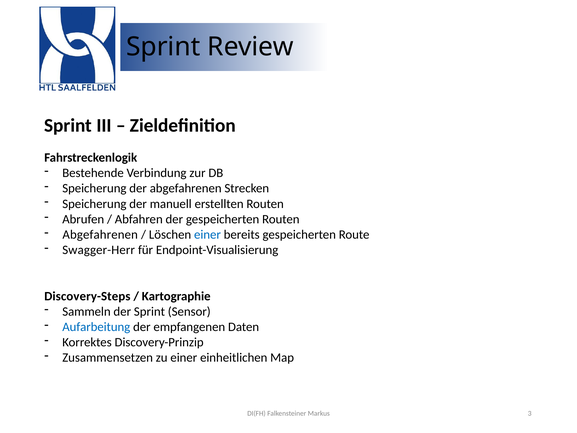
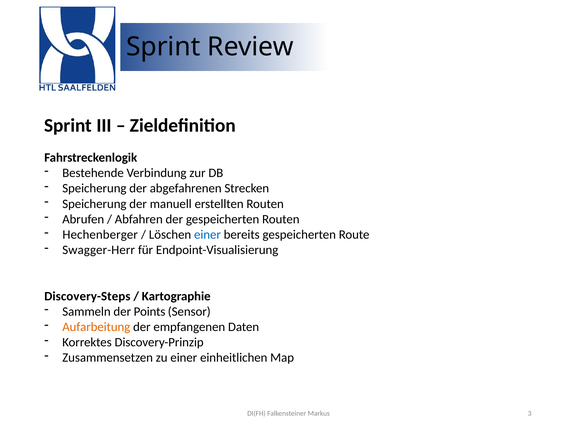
Abgefahrenen: Abgefahrenen -> Hechenberger (100, 234)
der Sprint: Sprint -> Points (150, 311)
Aufarbeitung colour: blue -> orange (96, 327)
